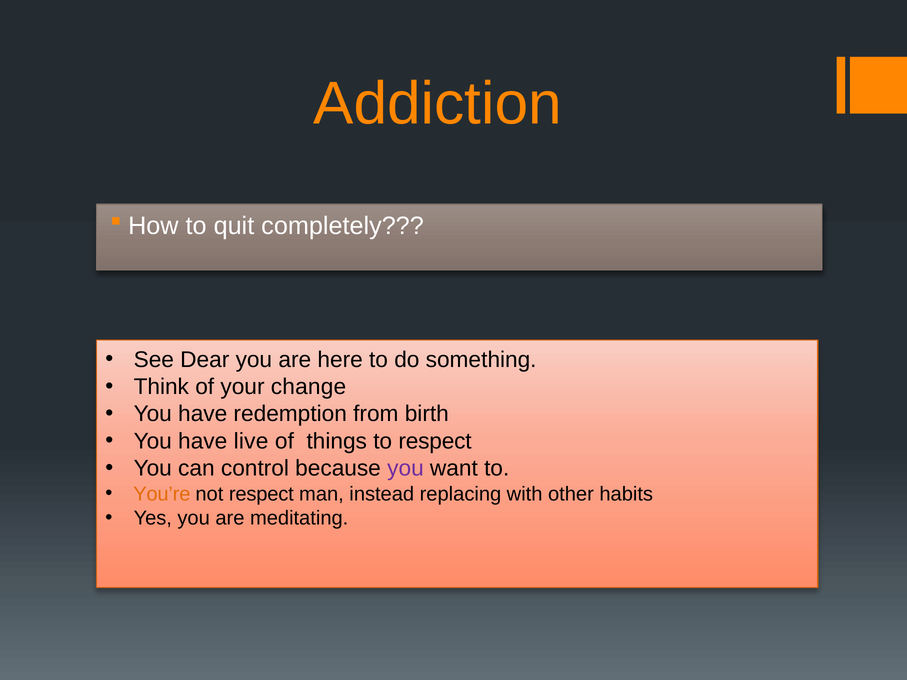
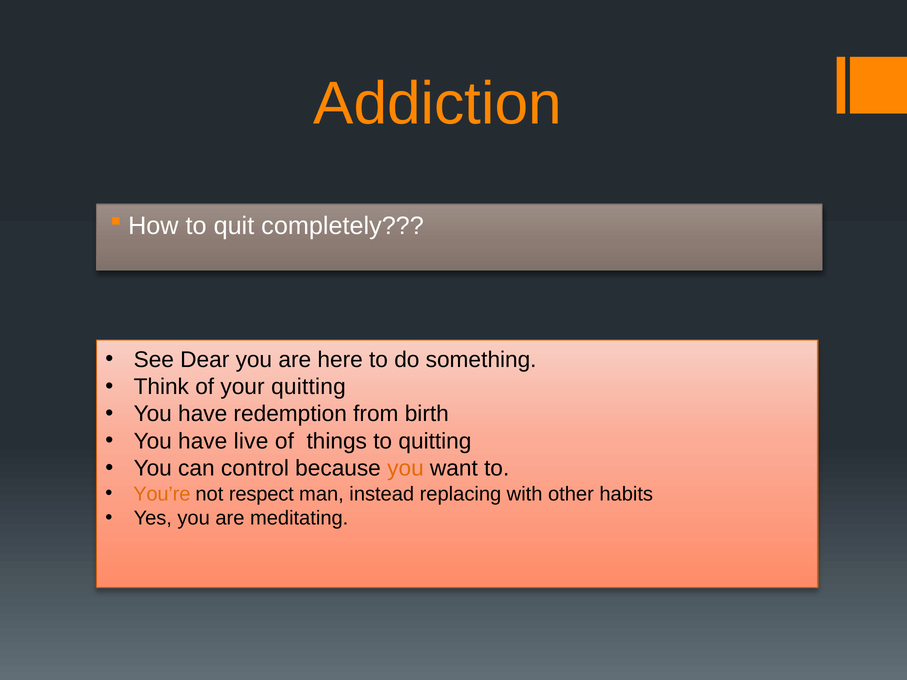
your change: change -> quitting (308, 387)
to respect: respect -> quitting (435, 441)
you colour: purple -> orange (405, 469)
